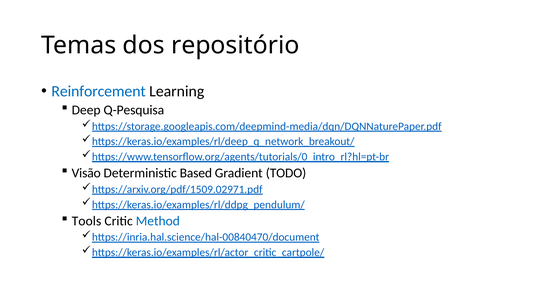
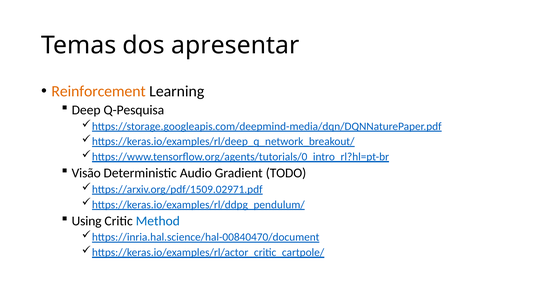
repositório: repositório -> apresentar (235, 45)
Reinforcement colour: blue -> orange (99, 91)
Based: Based -> Audio (196, 173)
Tools: Tools -> Using (87, 221)
